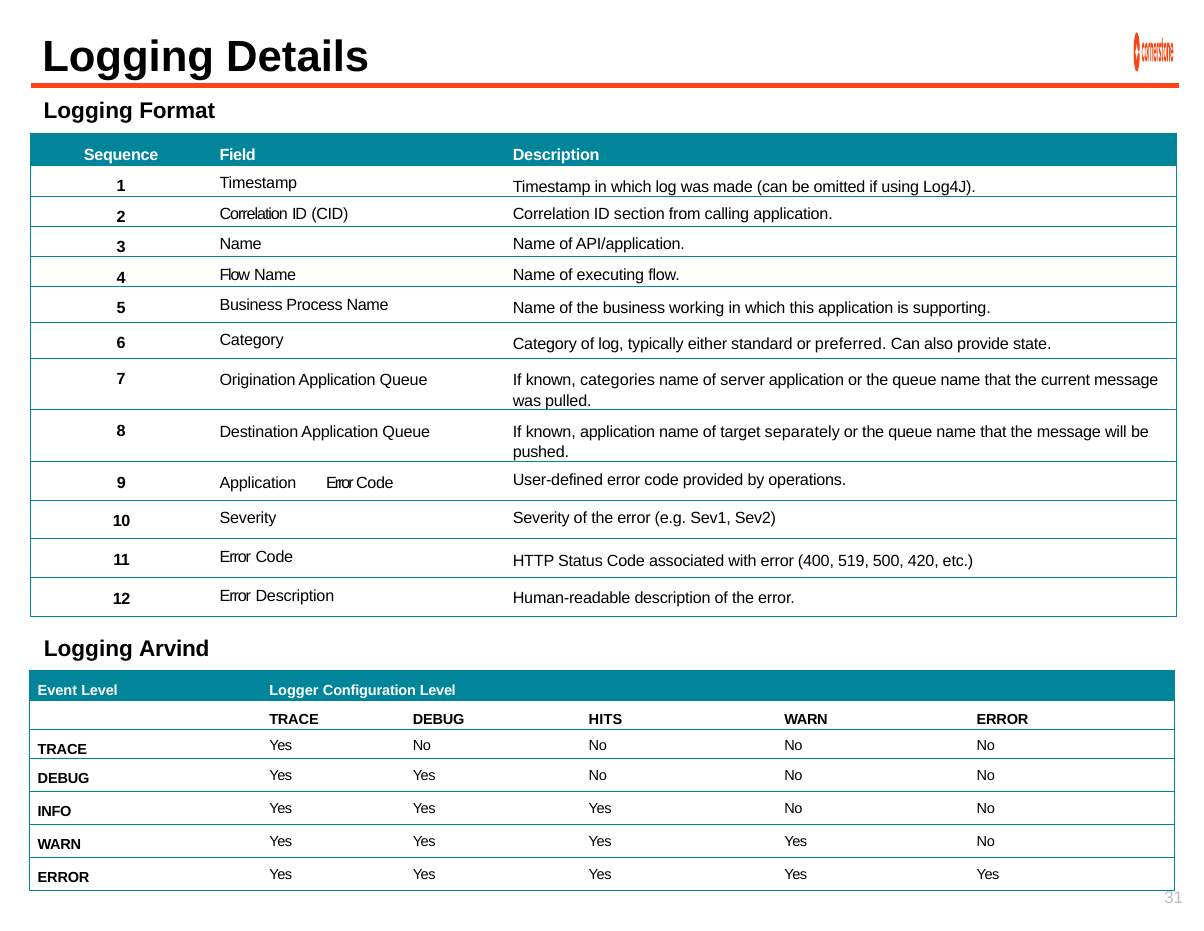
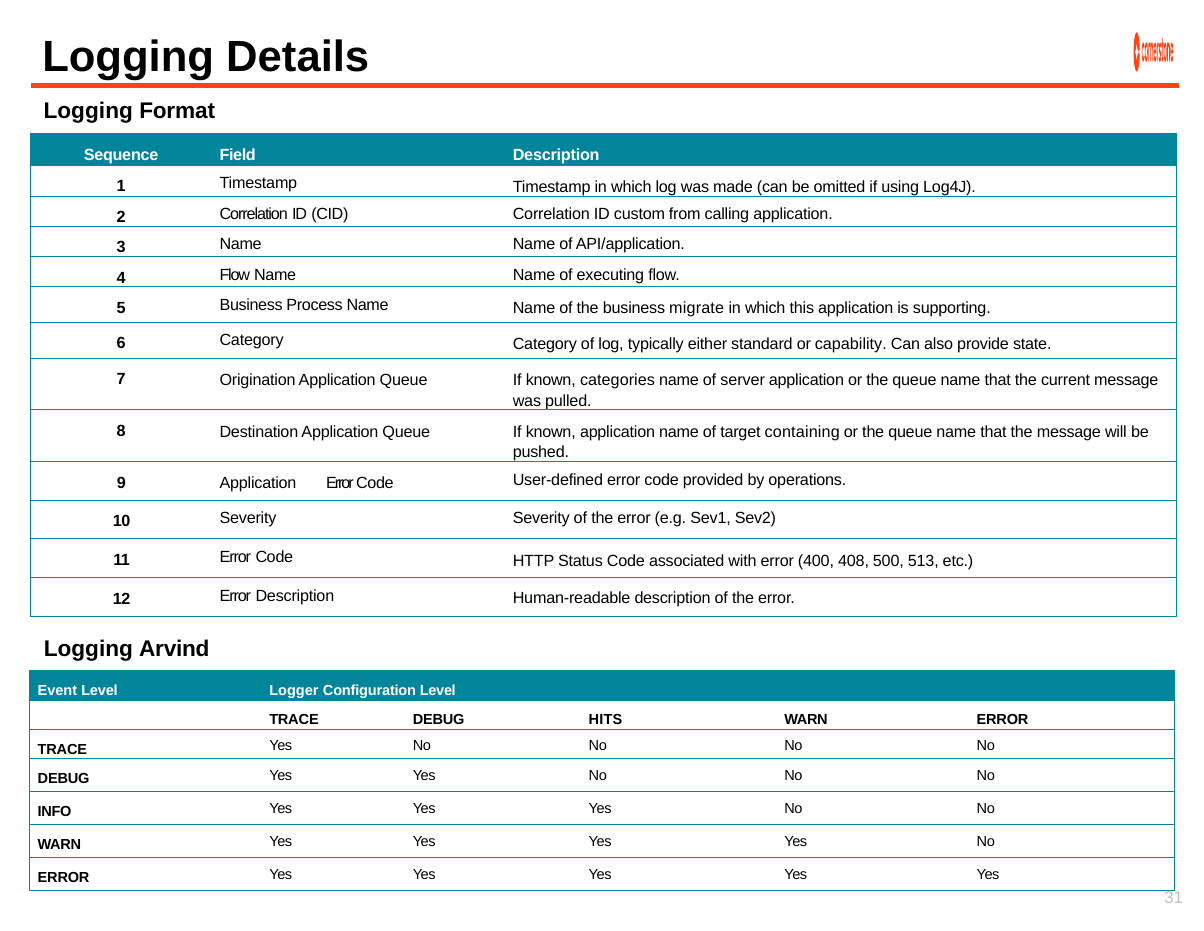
section: section -> custom (640, 214)
working: working -> migrate (697, 308)
preferred: preferred -> capability (851, 344)
separately: separately -> containing (802, 432)
519: 519 -> 408 (854, 561)
420: 420 -> 513 (923, 561)
